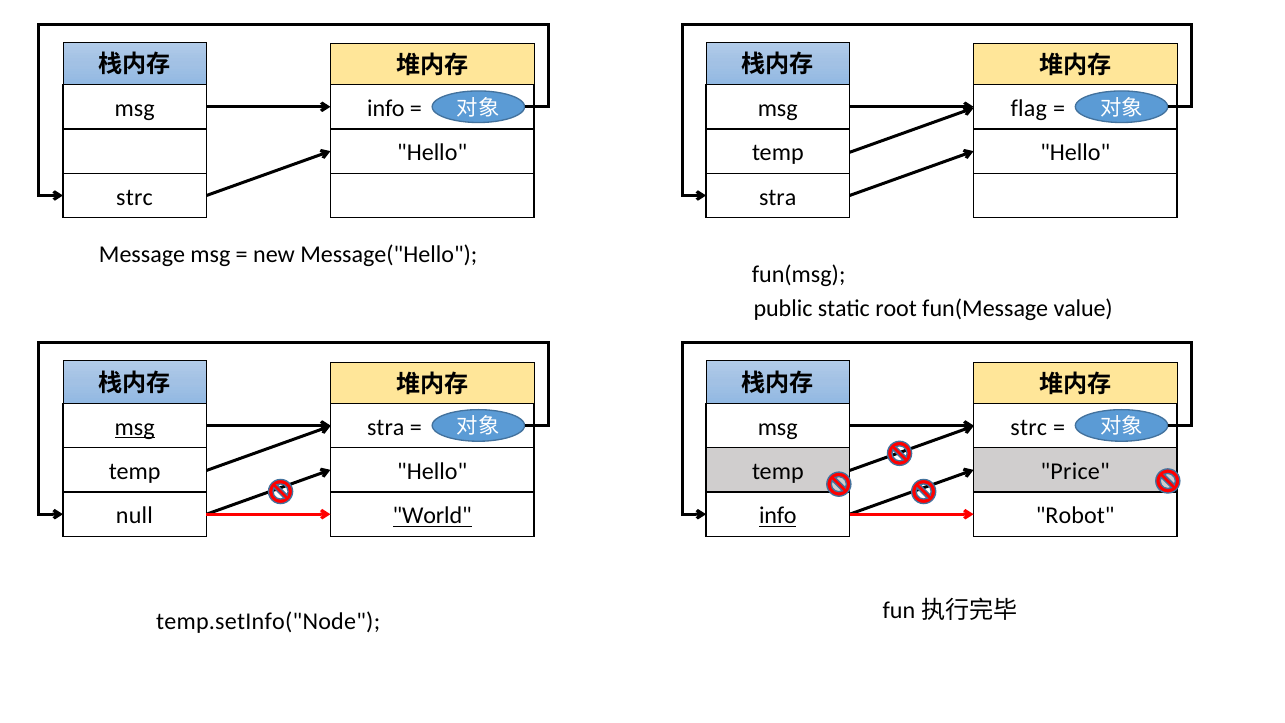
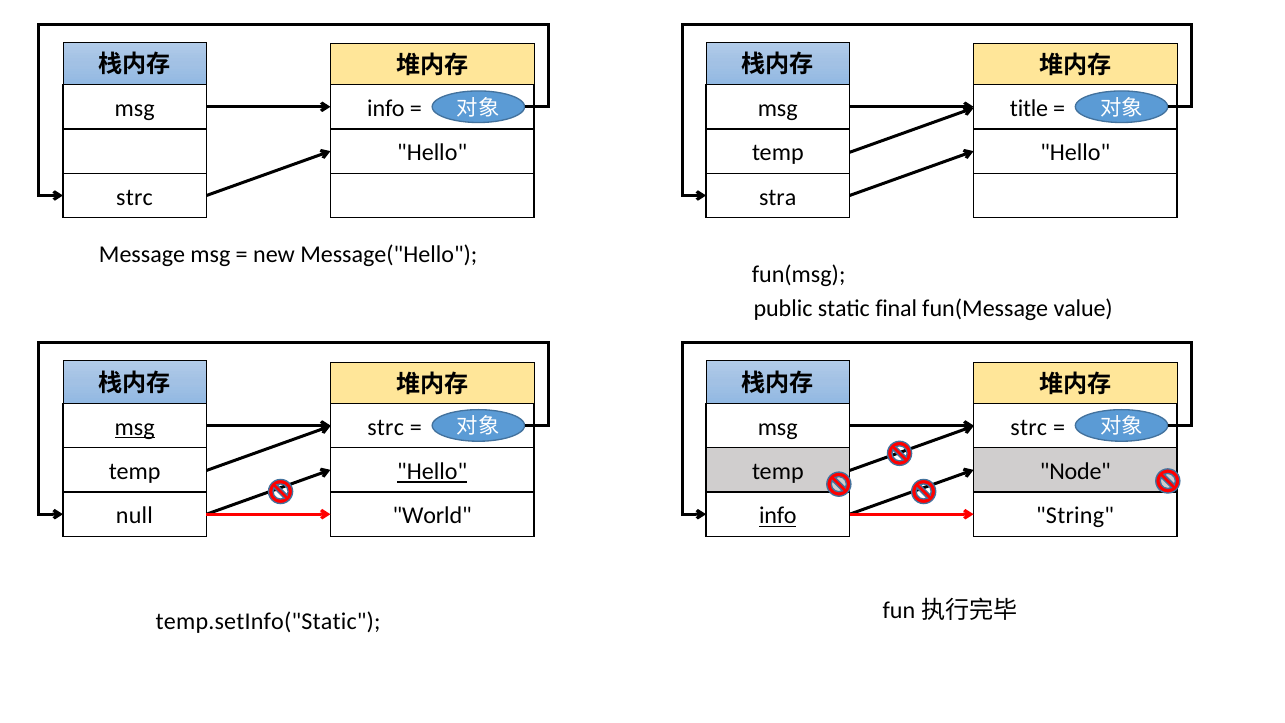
flag: flag -> title (1029, 108)
root: root -> final (896, 309)
stra: stra -> strc (386, 427)
Hello underline: none -> present (432, 471)
Price: Price -> Node (1075, 471)
World underline: present -> none (432, 516)
Robot: Robot -> String (1075, 516)
temp.setInfo("Node: temp.setInfo("Node -> temp.setInfo("Static (268, 621)
